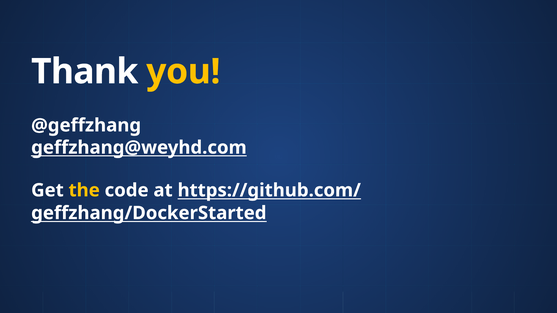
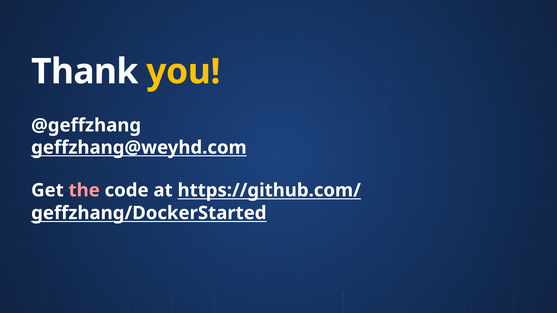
the colour: yellow -> pink (84, 190)
